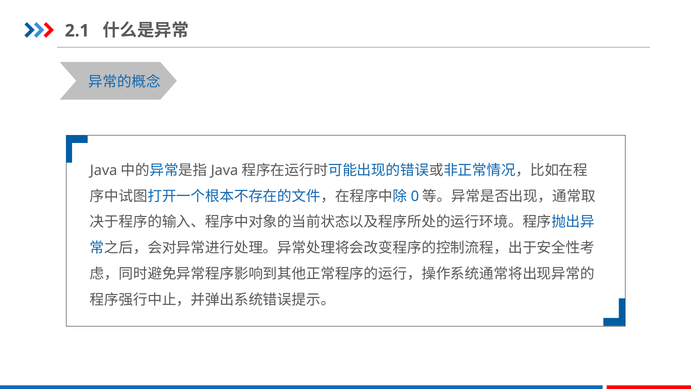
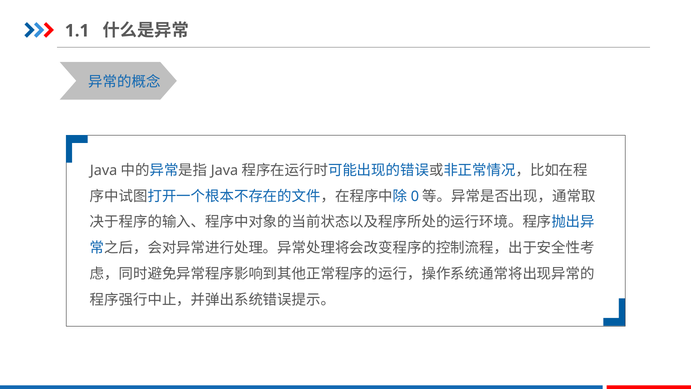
2.1: 2.1 -> 1.1 (77, 31)
